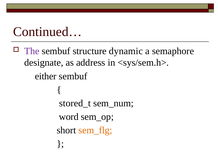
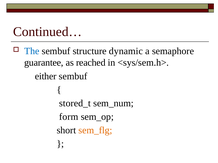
The colour: purple -> blue (32, 51)
designate: designate -> guarantee (44, 63)
address: address -> reached (91, 63)
word: word -> form (69, 117)
